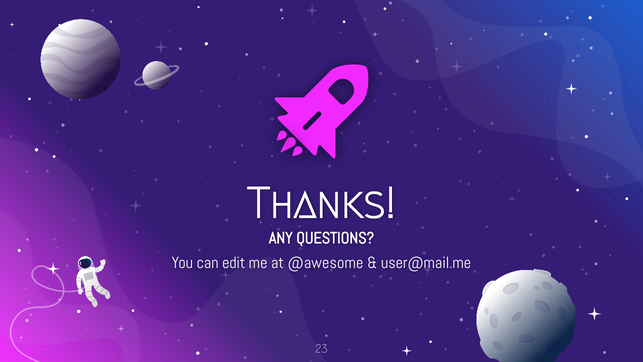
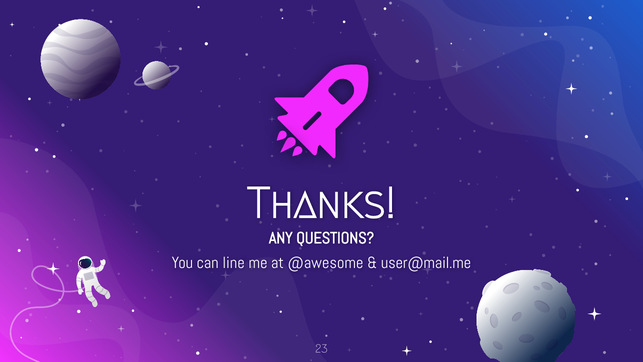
edit: edit -> line (234, 263)
